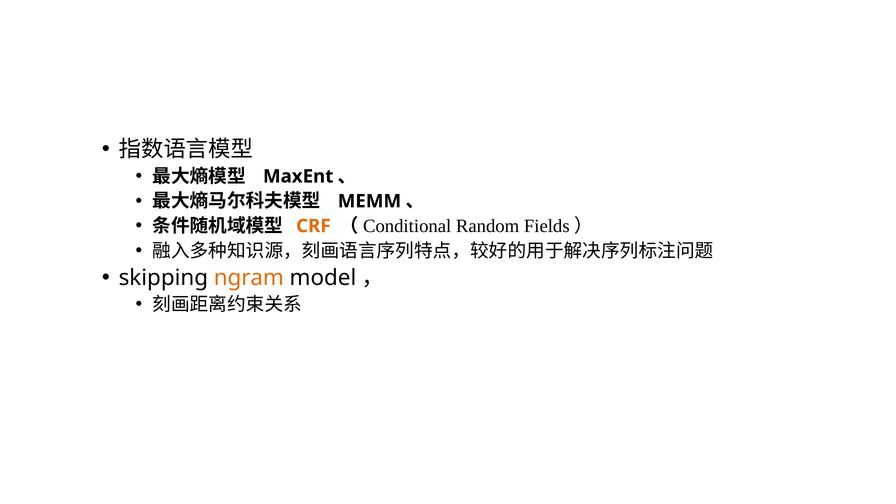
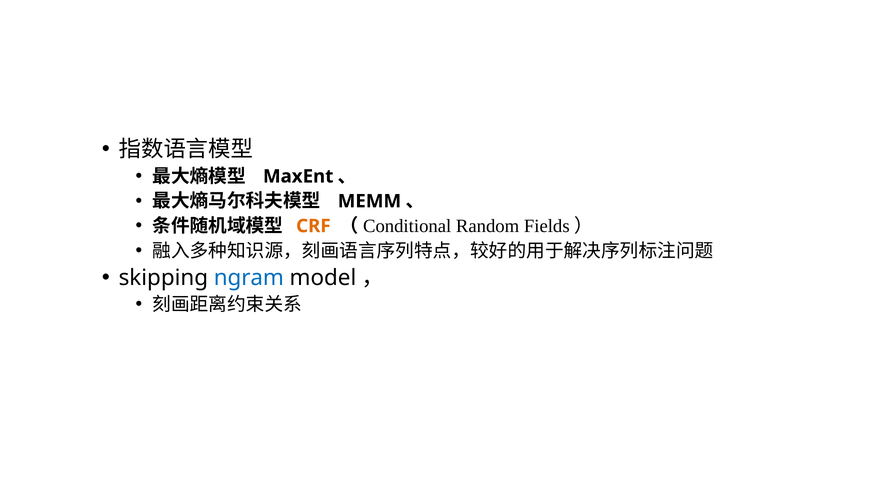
ngram colour: orange -> blue (249, 278)
